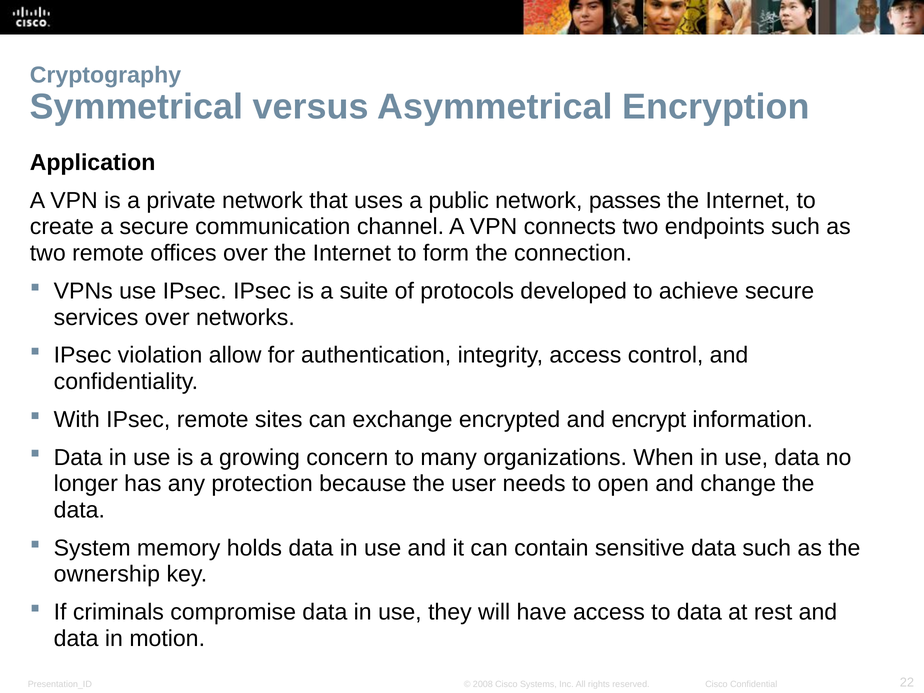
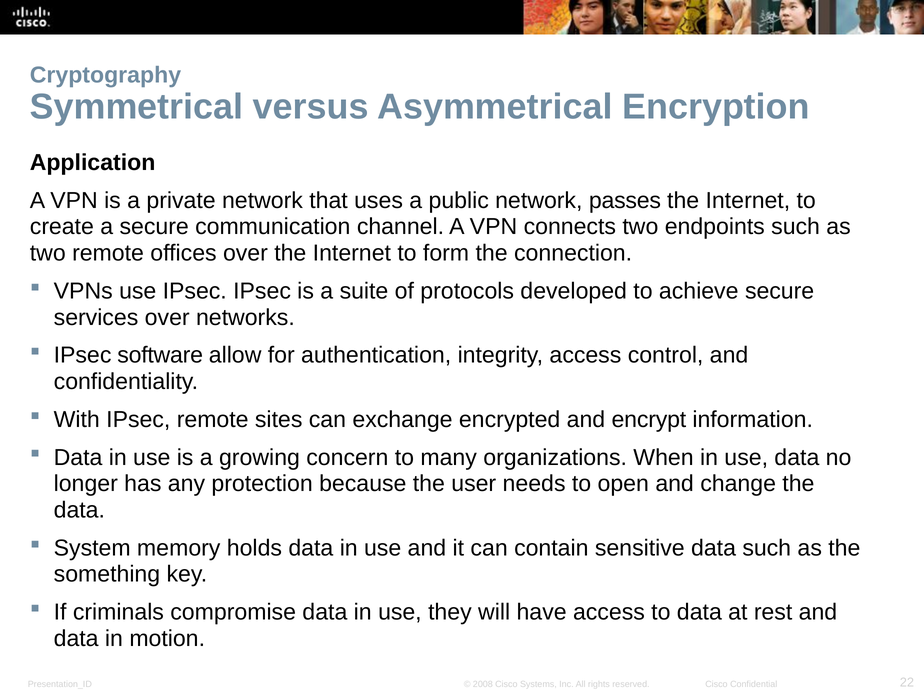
violation: violation -> software (160, 355)
ownership: ownership -> something (107, 574)
